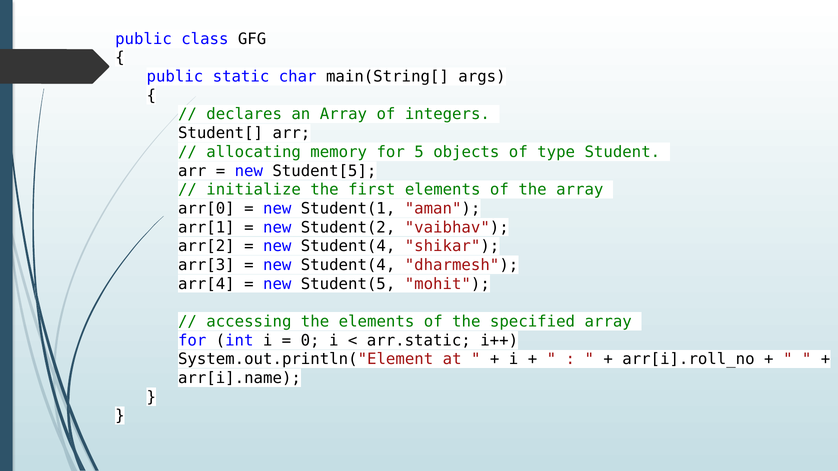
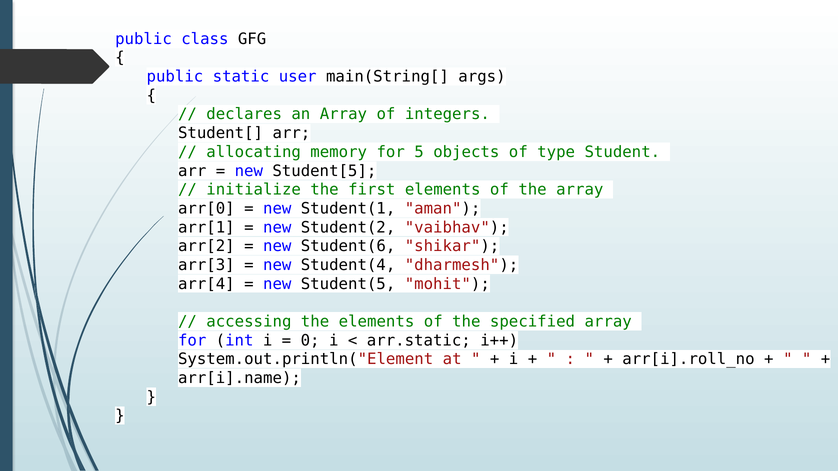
char: char -> user (298, 77)
Student(4: Student(4 -> Student(6 (348, 246)
